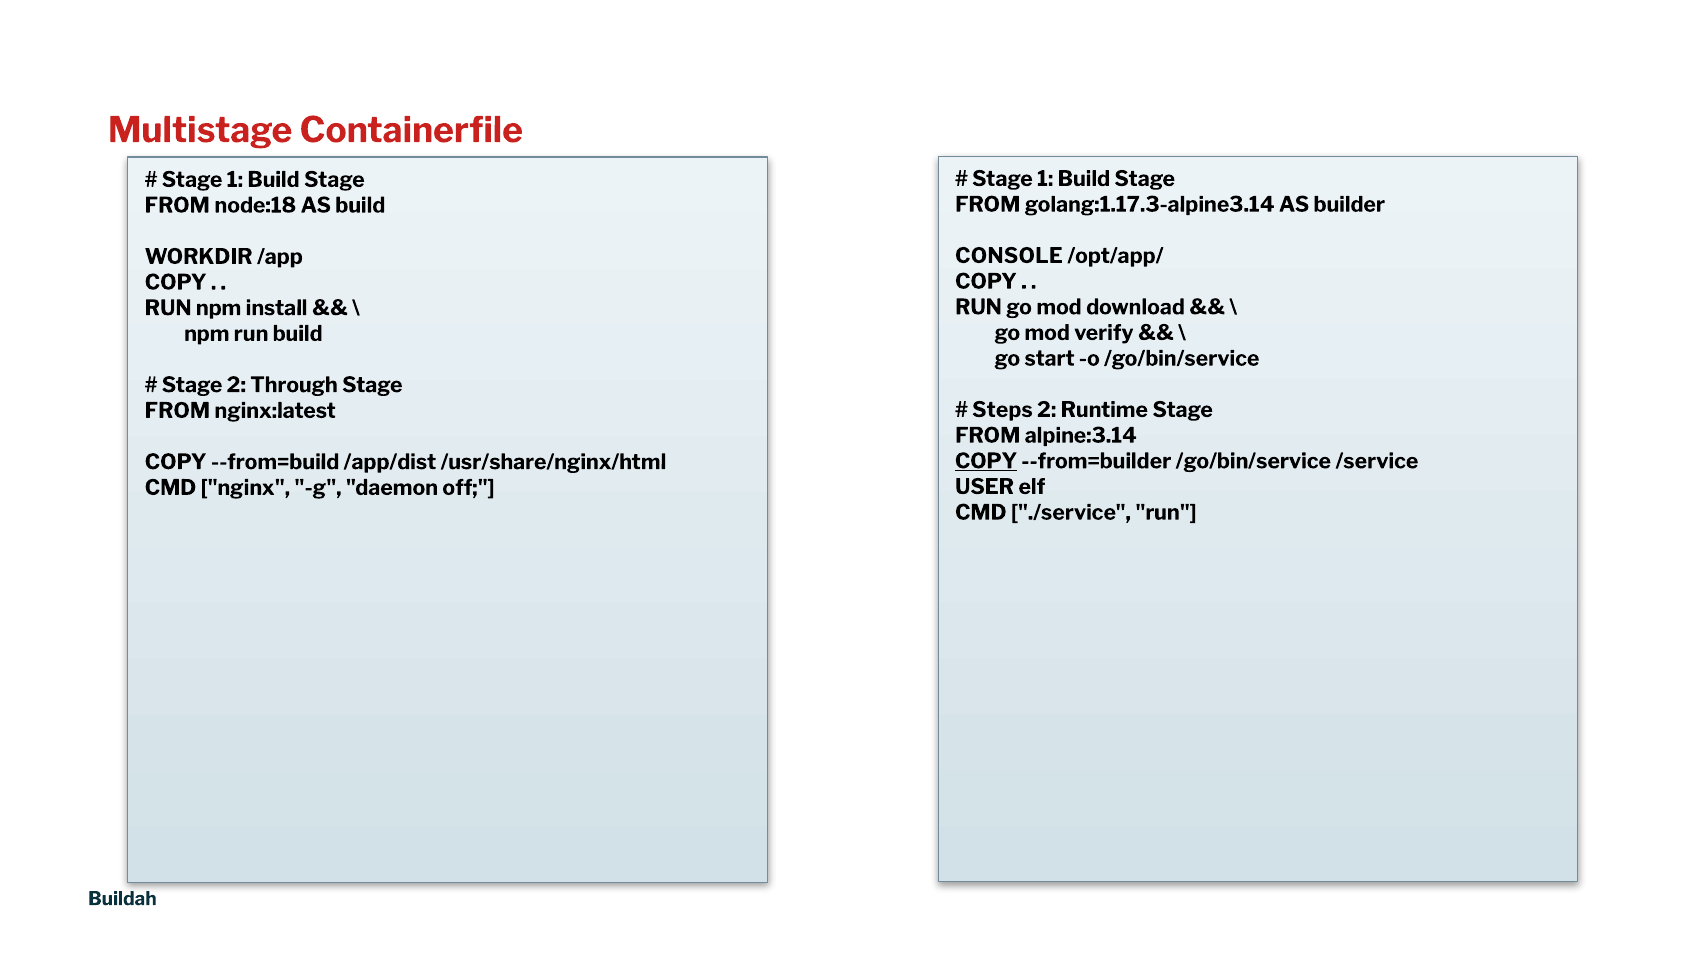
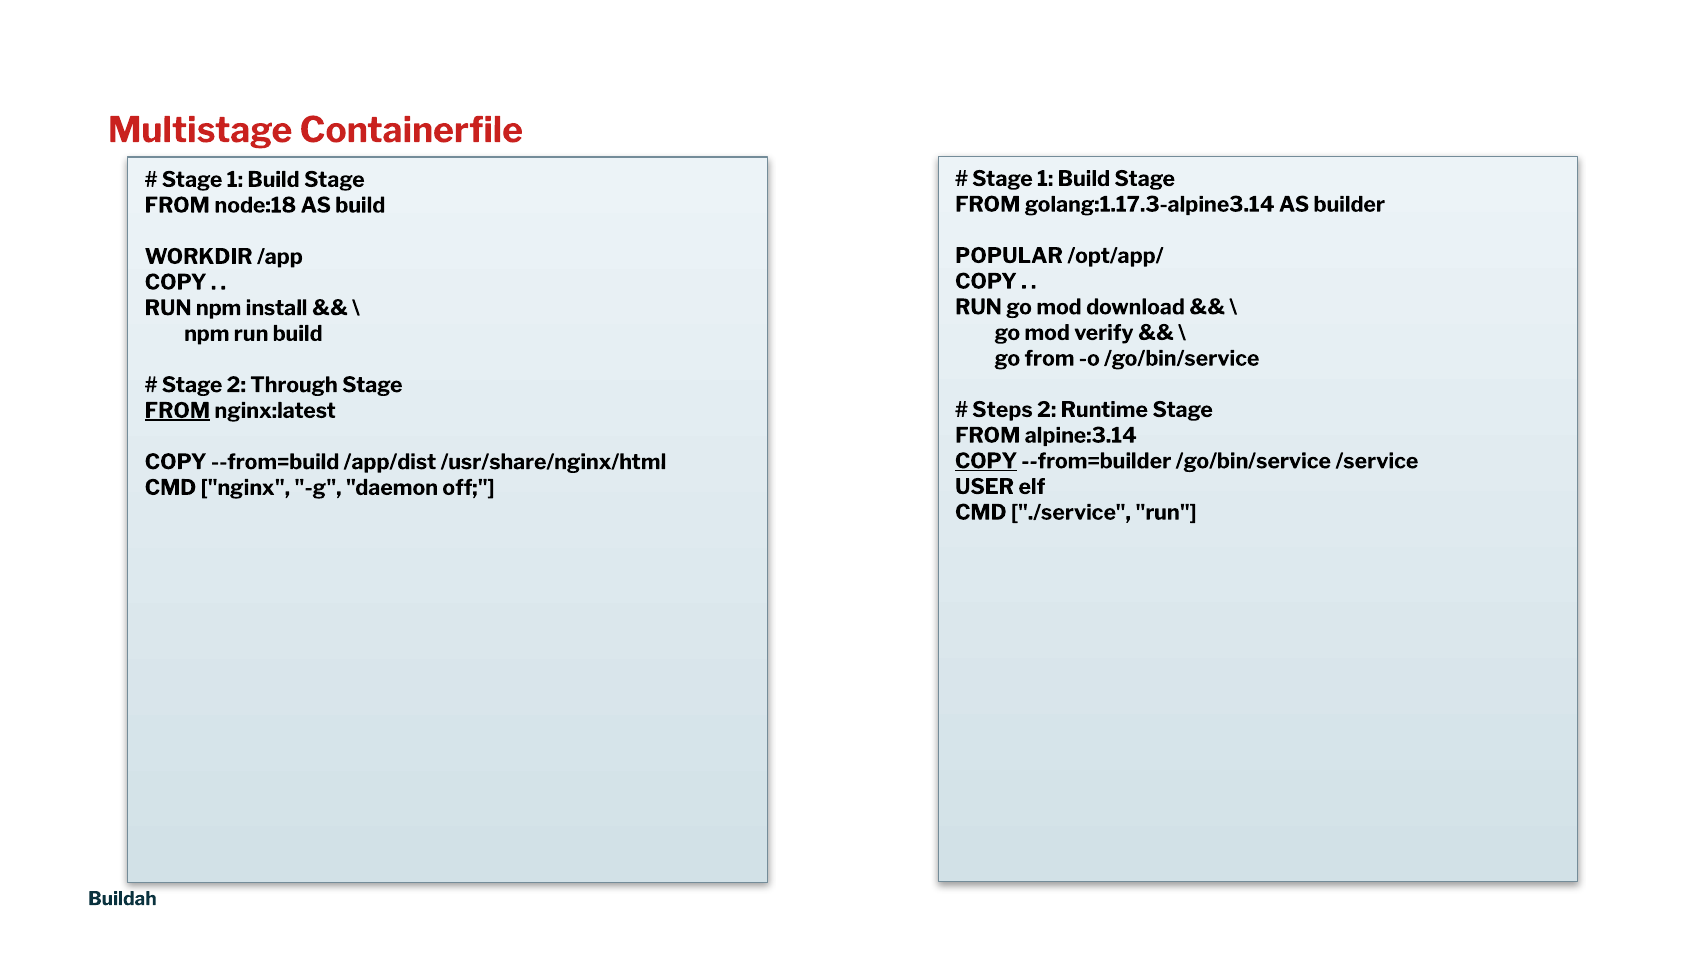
CONSOLE: CONSOLE -> POPULAR (1009, 256)
go start: start -> from (1049, 358)
FROM underline: none -> present (177, 411)
